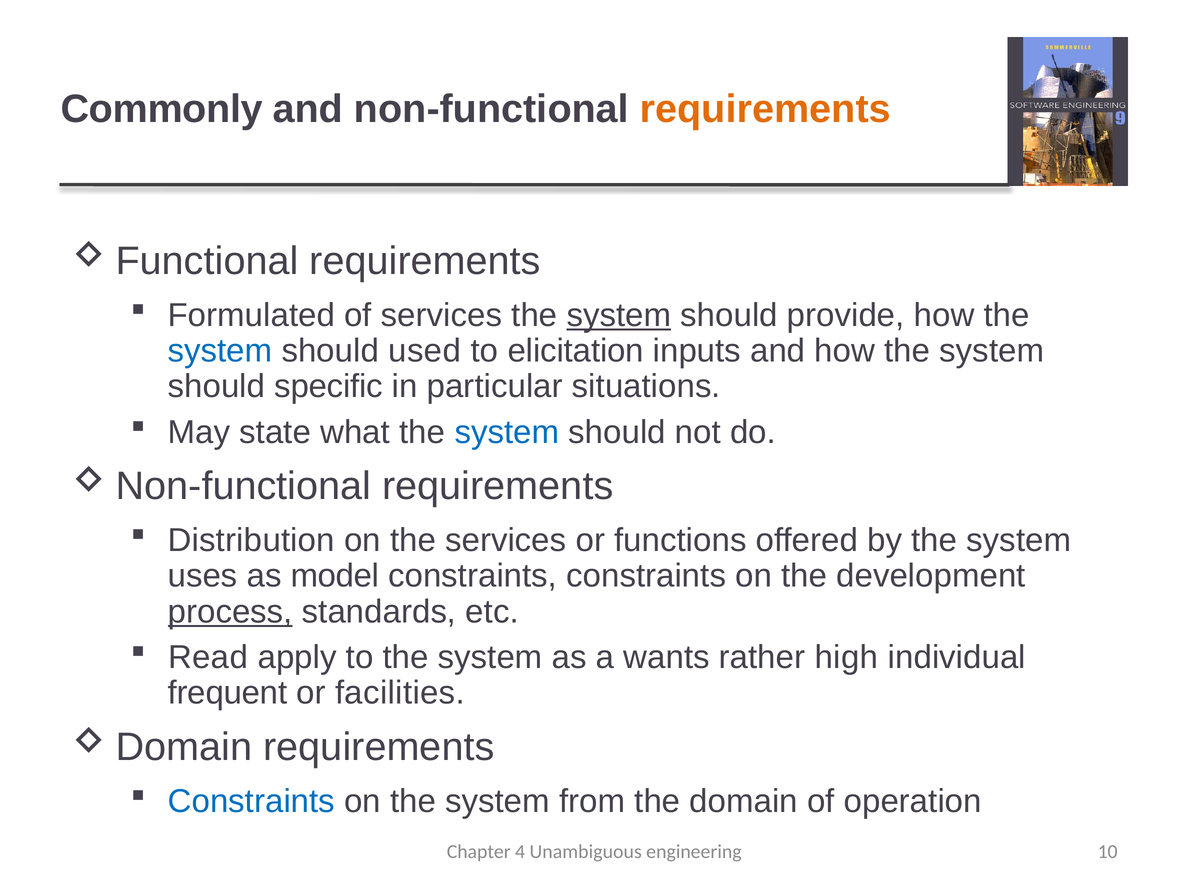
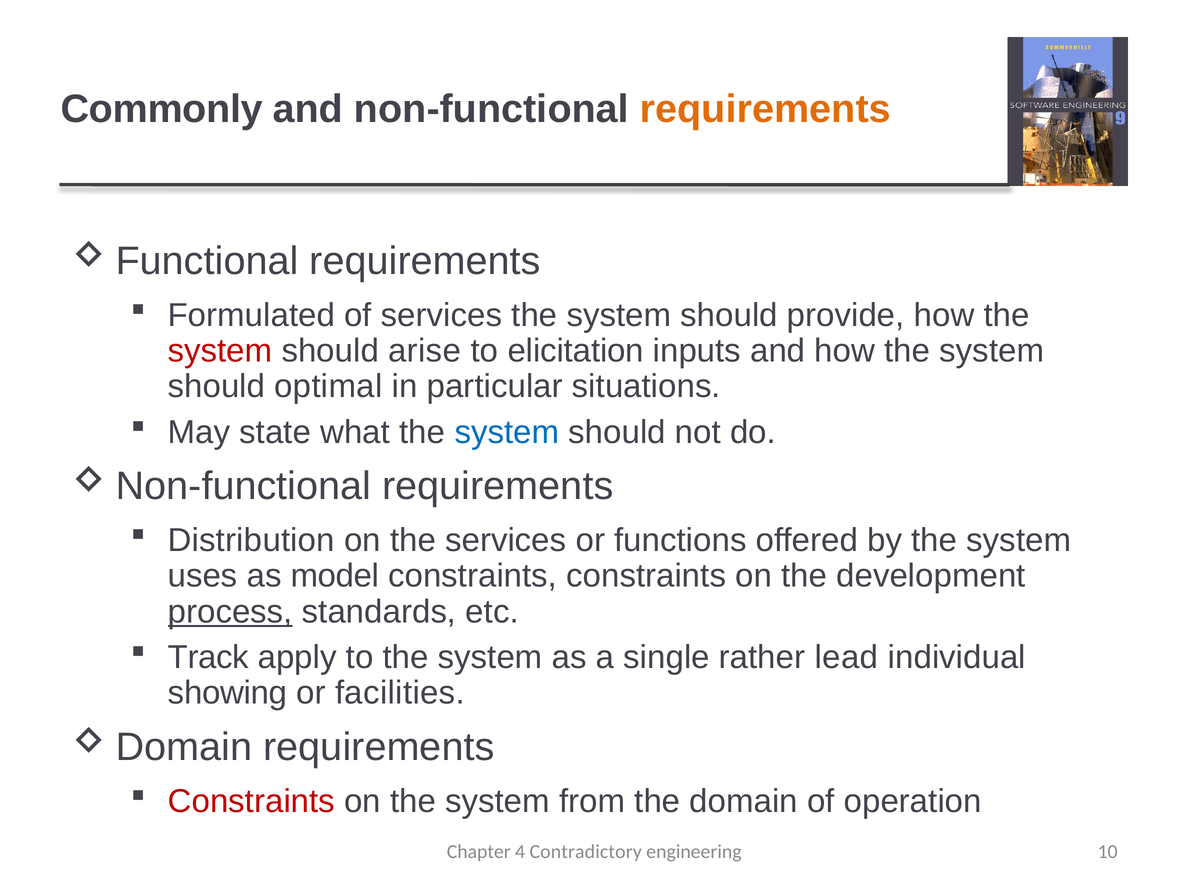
system underline: present -> none (619, 315)
system colour: blue -> red (220, 351)
used: used -> arise (425, 351)
specific: specific -> optimal (328, 386)
Read: Read -> Track (208, 657)
wants: wants -> single (667, 657)
high: high -> lead (846, 657)
frequent: frequent -> showing (228, 693)
Constraints colour: blue -> red (251, 801)
Unambiguous: Unambiguous -> Contradictory (586, 852)
